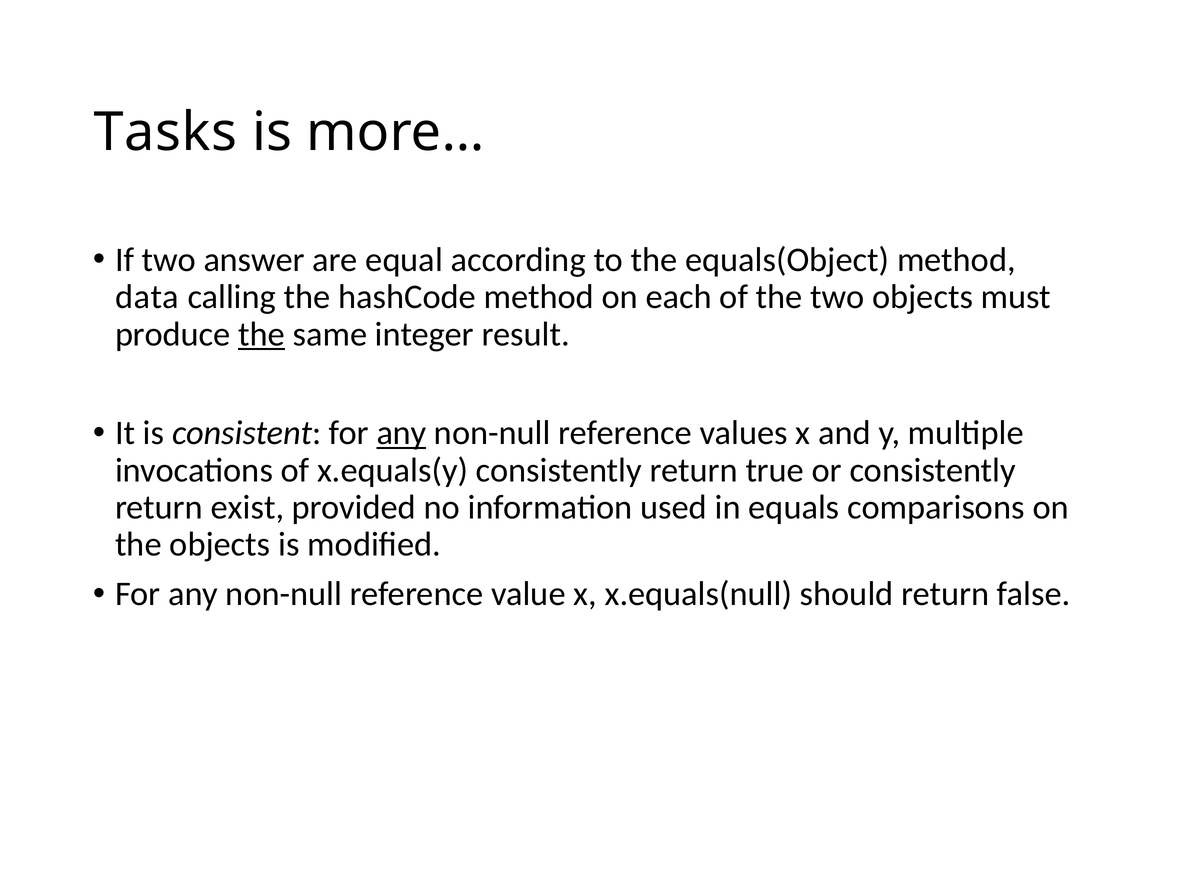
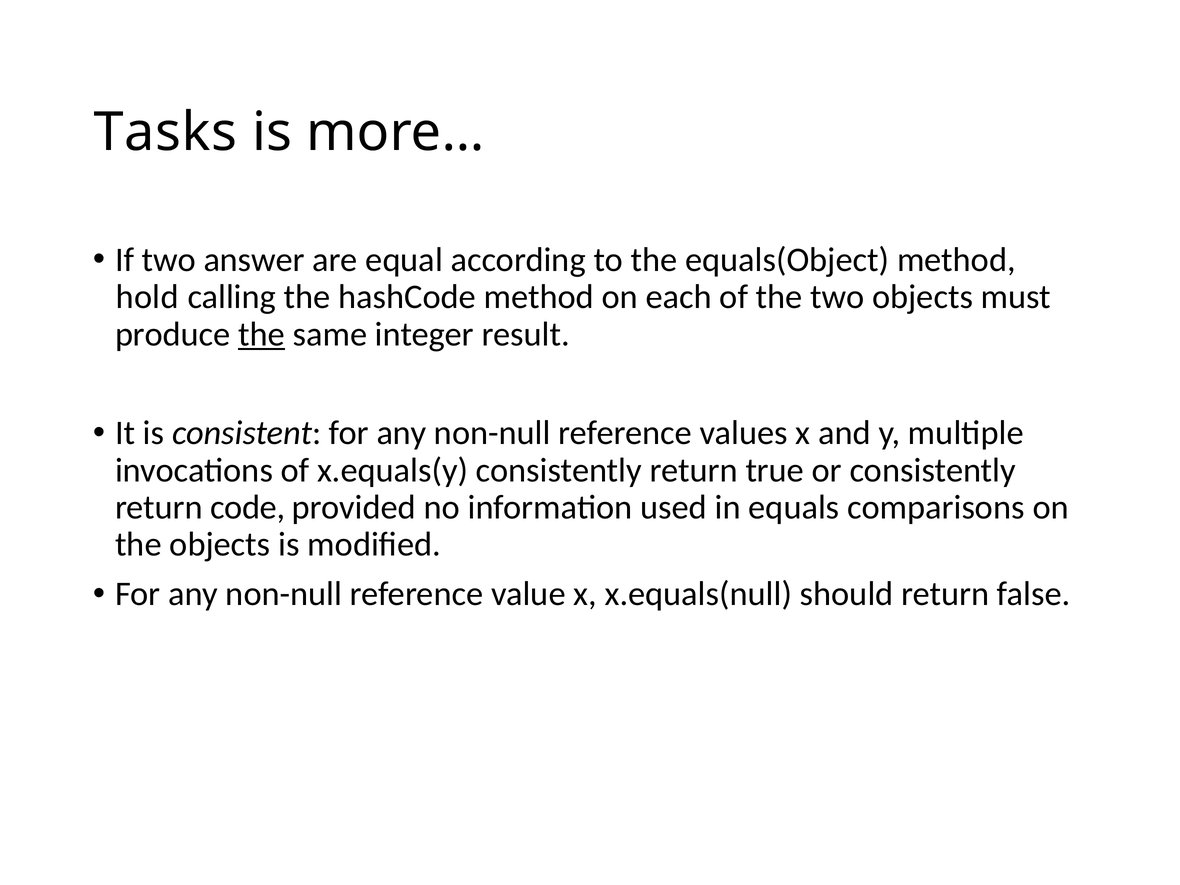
data: data -> hold (147, 297)
any underline: present -> none (401, 433)
exist: exist -> code (248, 507)
